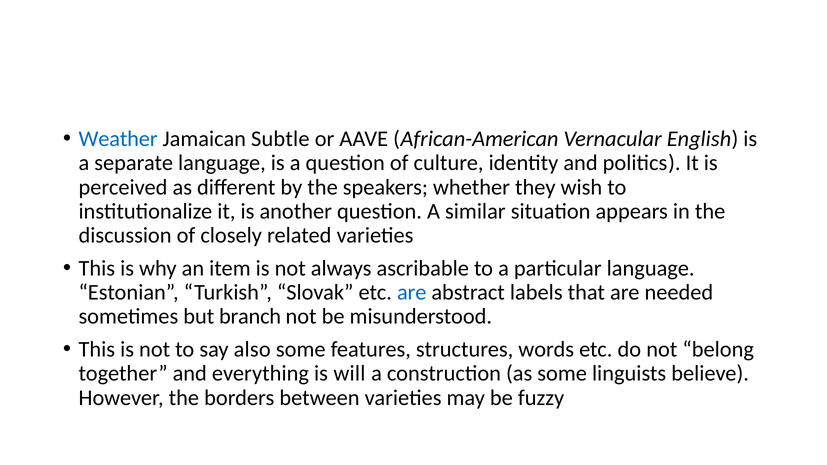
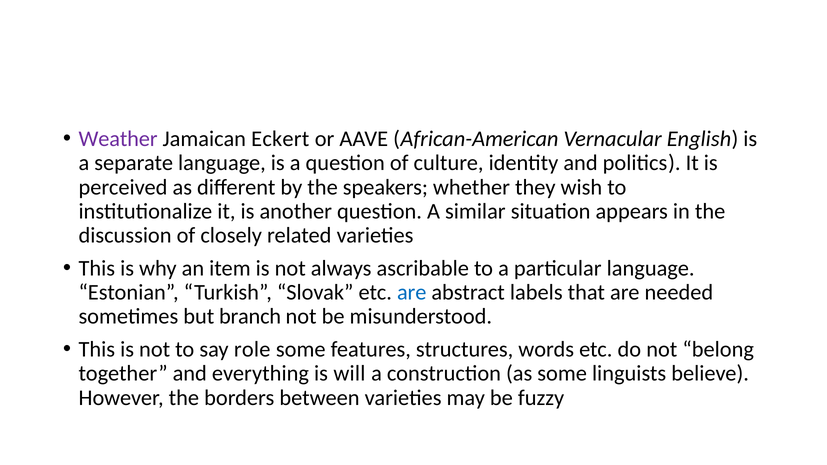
Weather colour: blue -> purple (118, 139)
Subtle: Subtle -> Eckert (280, 139)
also: also -> role (252, 350)
